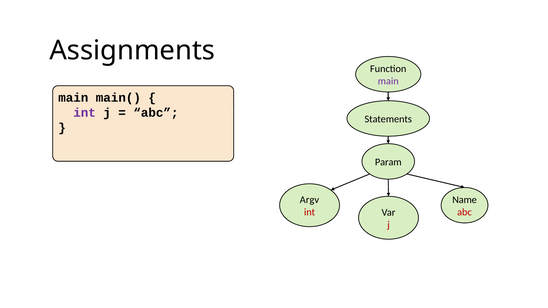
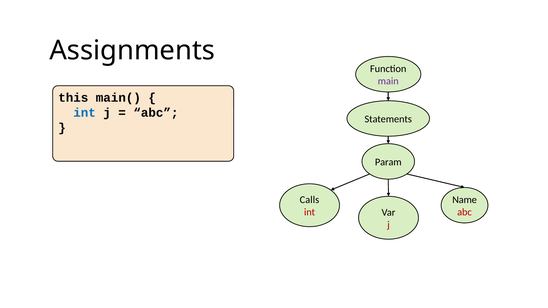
main: main -> this (73, 98)
int colour: purple -> blue (85, 113)
Argv: Argv -> Calls (309, 200)
